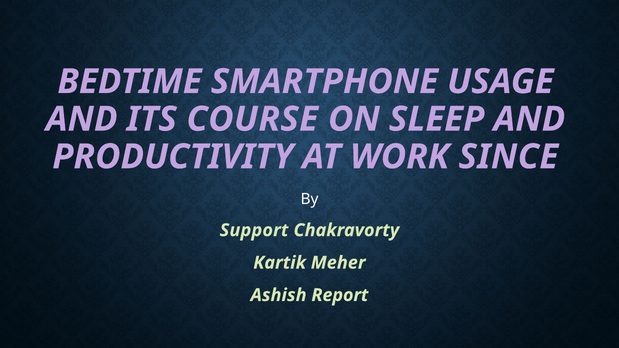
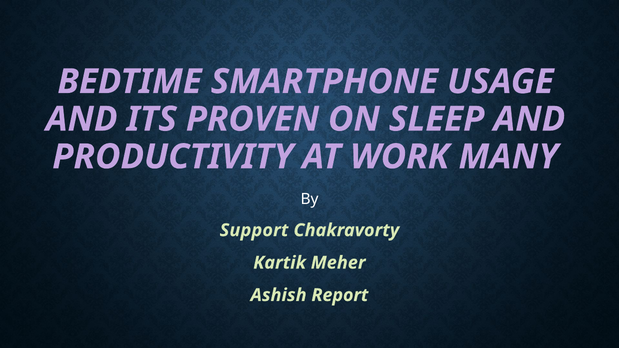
COURSE: COURSE -> PROVEN (253, 119)
SINCE: SINCE -> MANY (508, 157)
